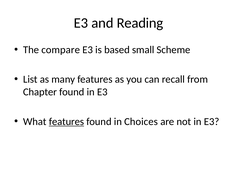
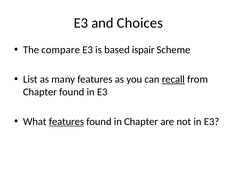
Reading: Reading -> Choices (140, 23)
small: small -> ispair (143, 50)
recall underline: none -> present (173, 79)
in Choices: Choices -> Chapter (141, 121)
